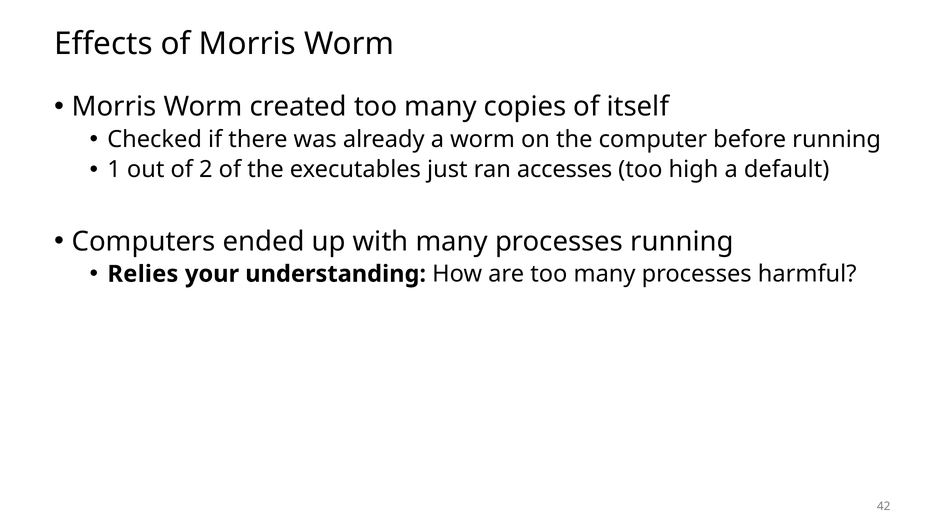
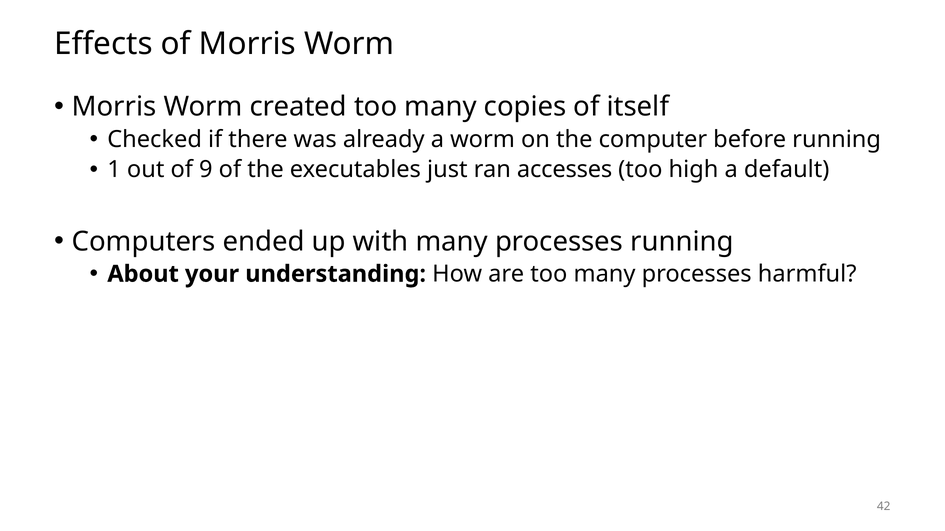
2: 2 -> 9 (206, 170)
Relies: Relies -> About (143, 274)
